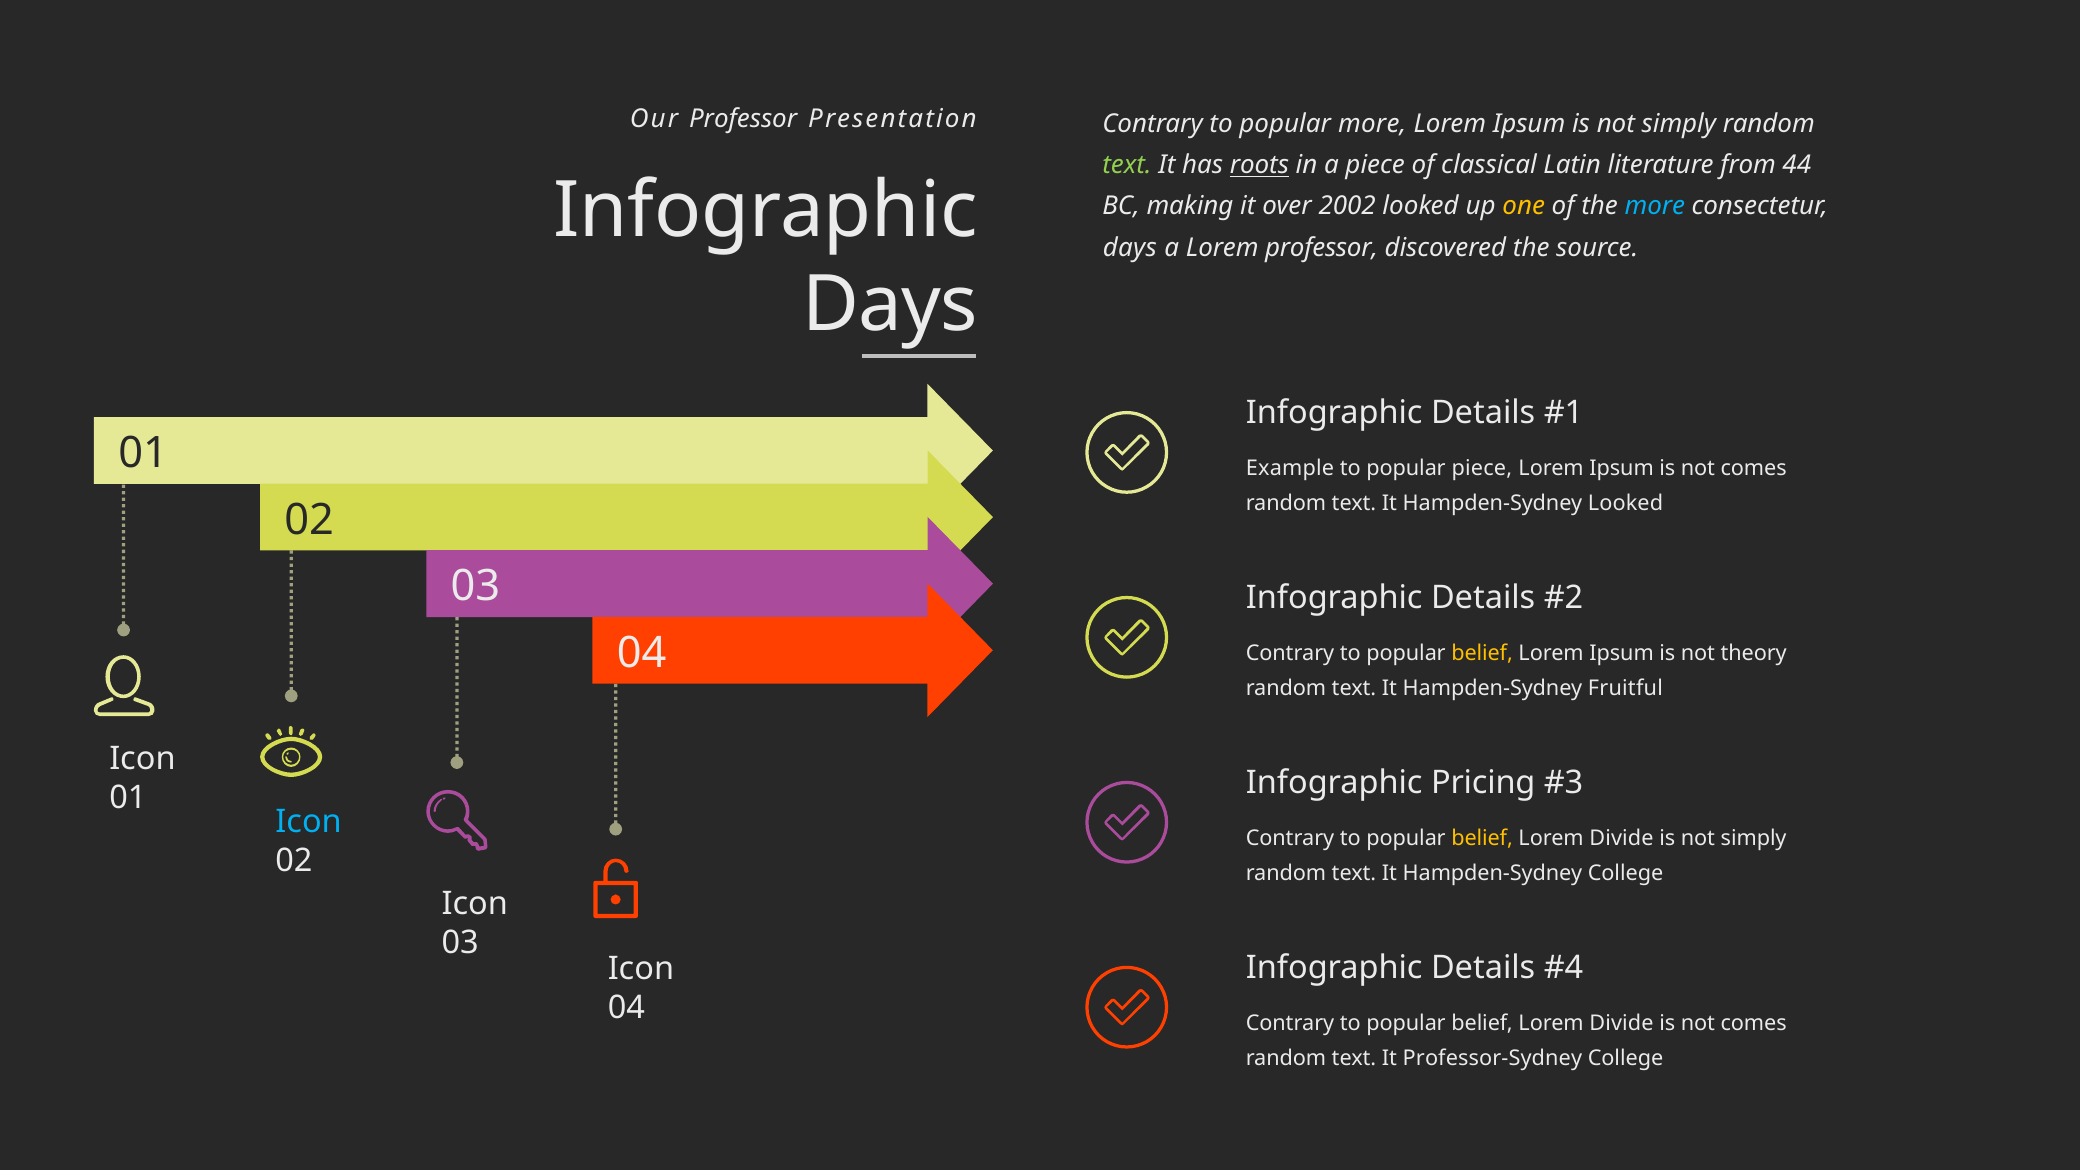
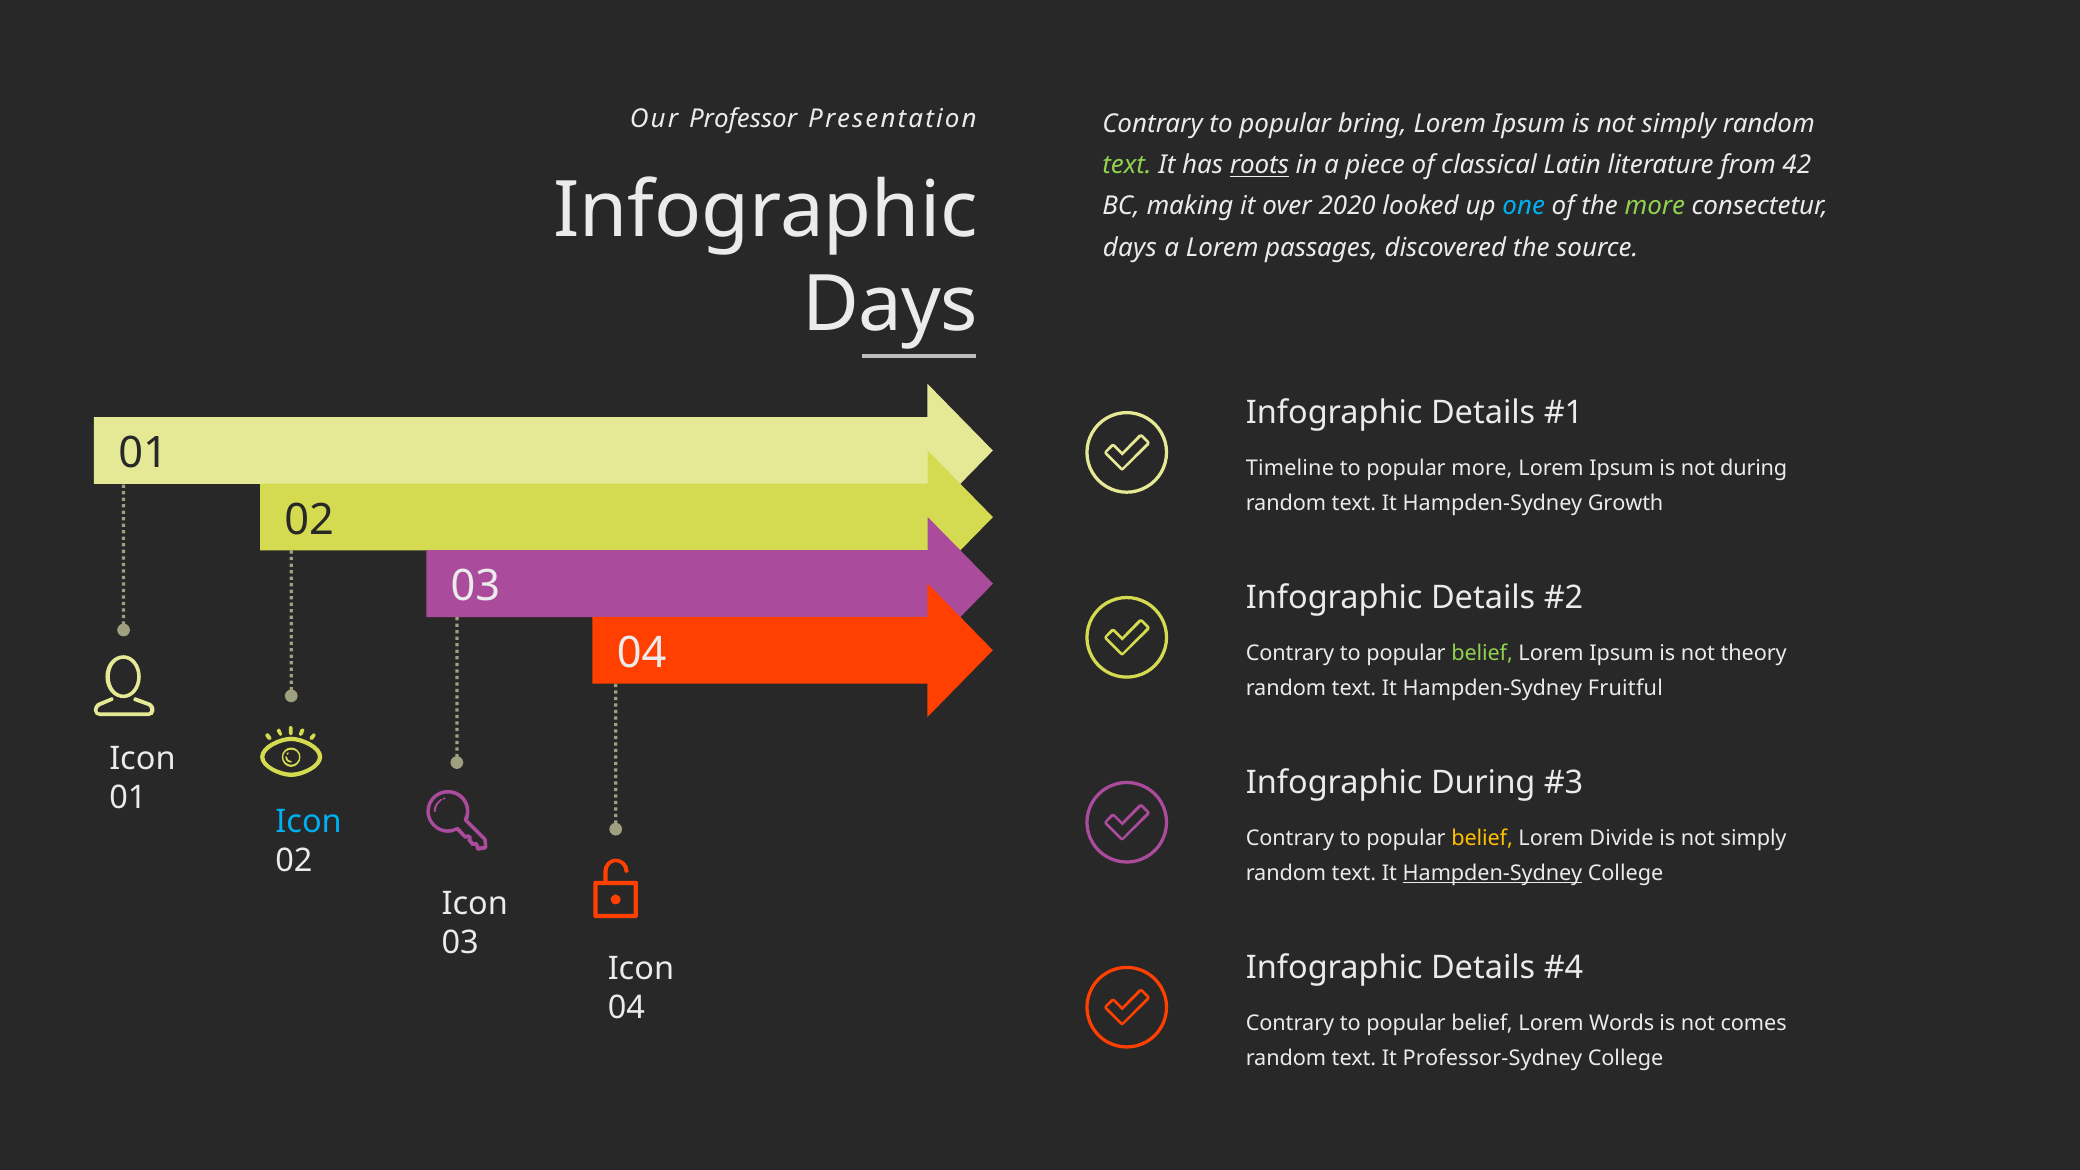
popular more: more -> bring (1372, 124)
44: 44 -> 42 (1797, 165)
2002: 2002 -> 2020 (1347, 206)
one colour: yellow -> light blue (1524, 206)
more colour: light blue -> light green (1655, 206)
Lorem professor: professor -> passages (1321, 248)
Example: Example -> Timeline (1290, 469)
popular piece: piece -> more (1482, 469)
Ipsum is not comes: comes -> during (1754, 469)
Hampden-Sydney Looked: Looked -> Growth (1626, 503)
belief colour: yellow -> light green (1482, 654)
Infographic Pricing: Pricing -> During (1483, 783)
Hampden-Sydney underline: none -> present (1493, 873)
Divide: Divide -> Words (1622, 1024)
